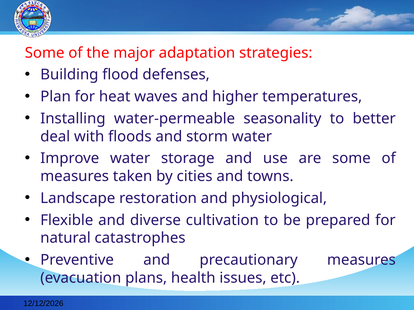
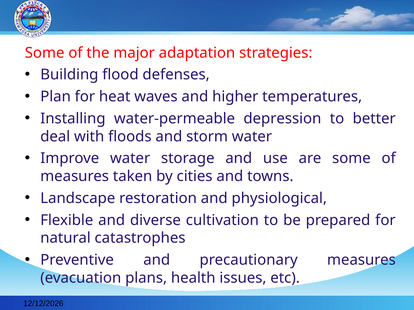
seasonality: seasonality -> depression (282, 119)
